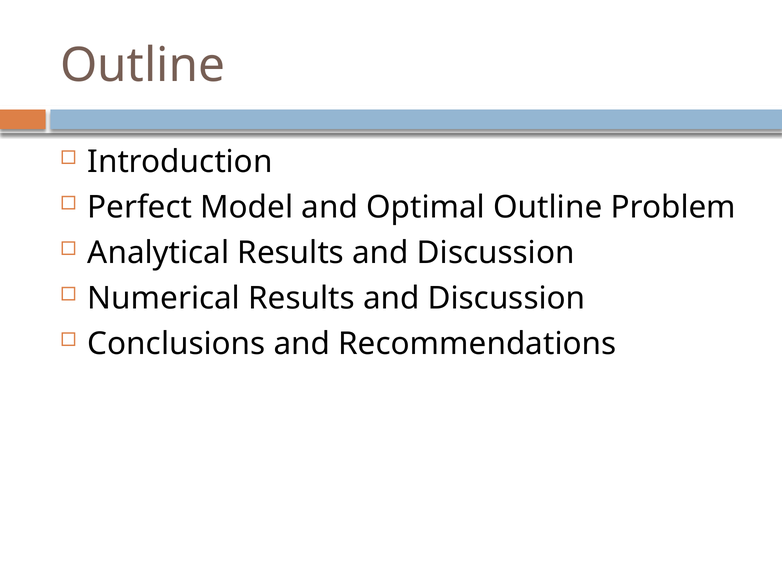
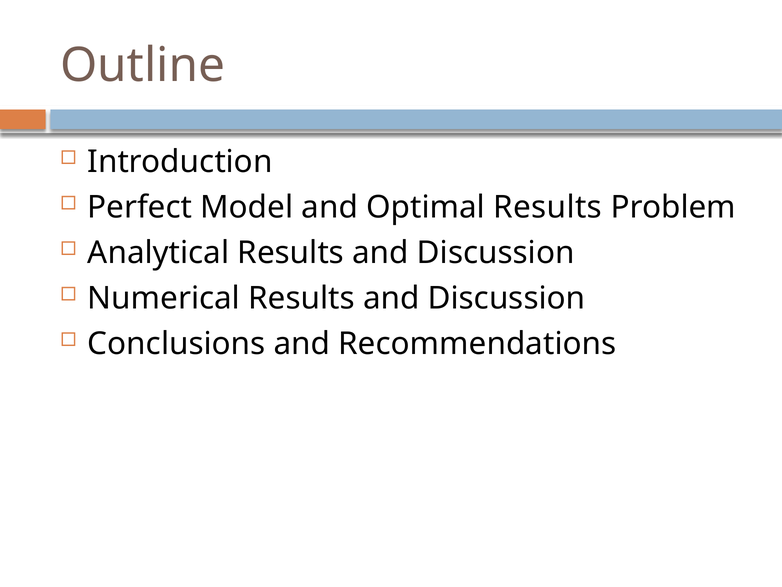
Optimal Outline: Outline -> Results (548, 207)
